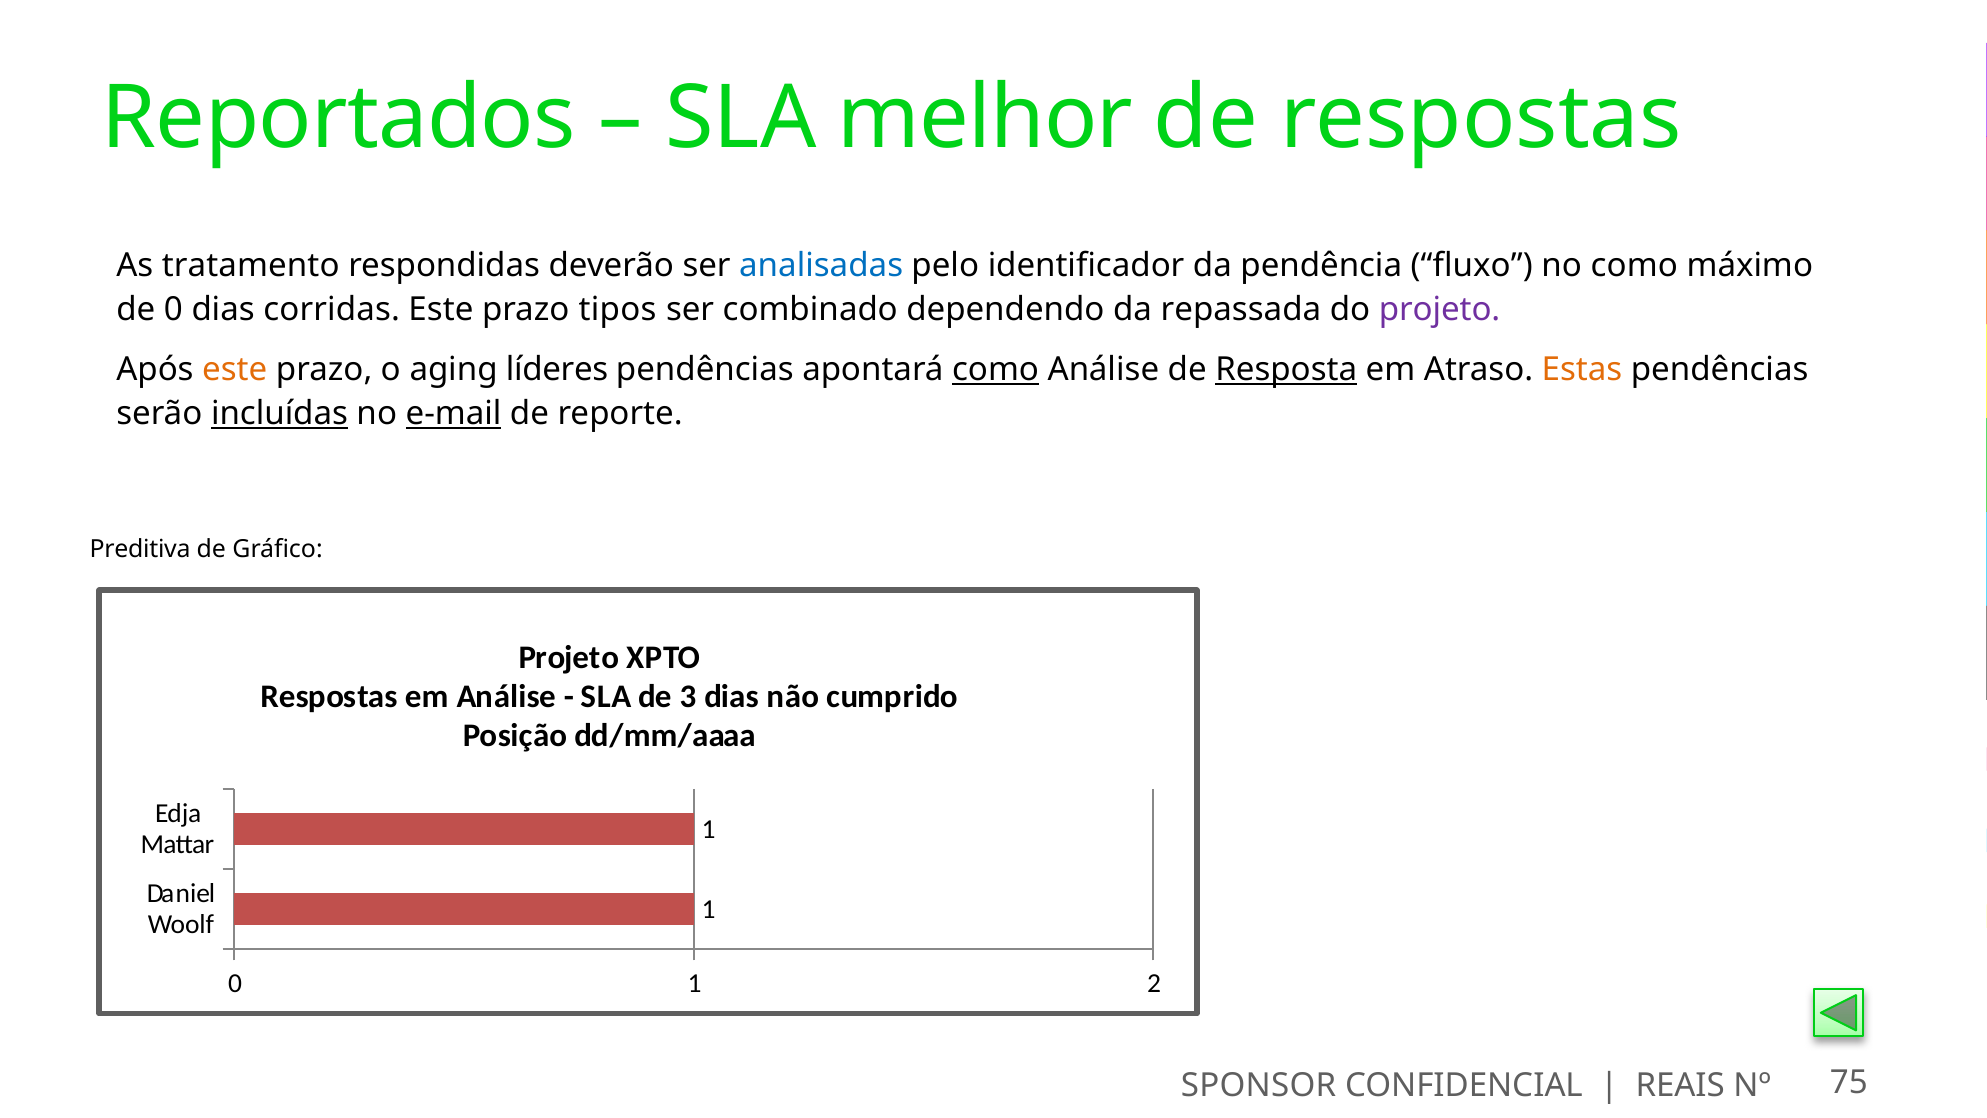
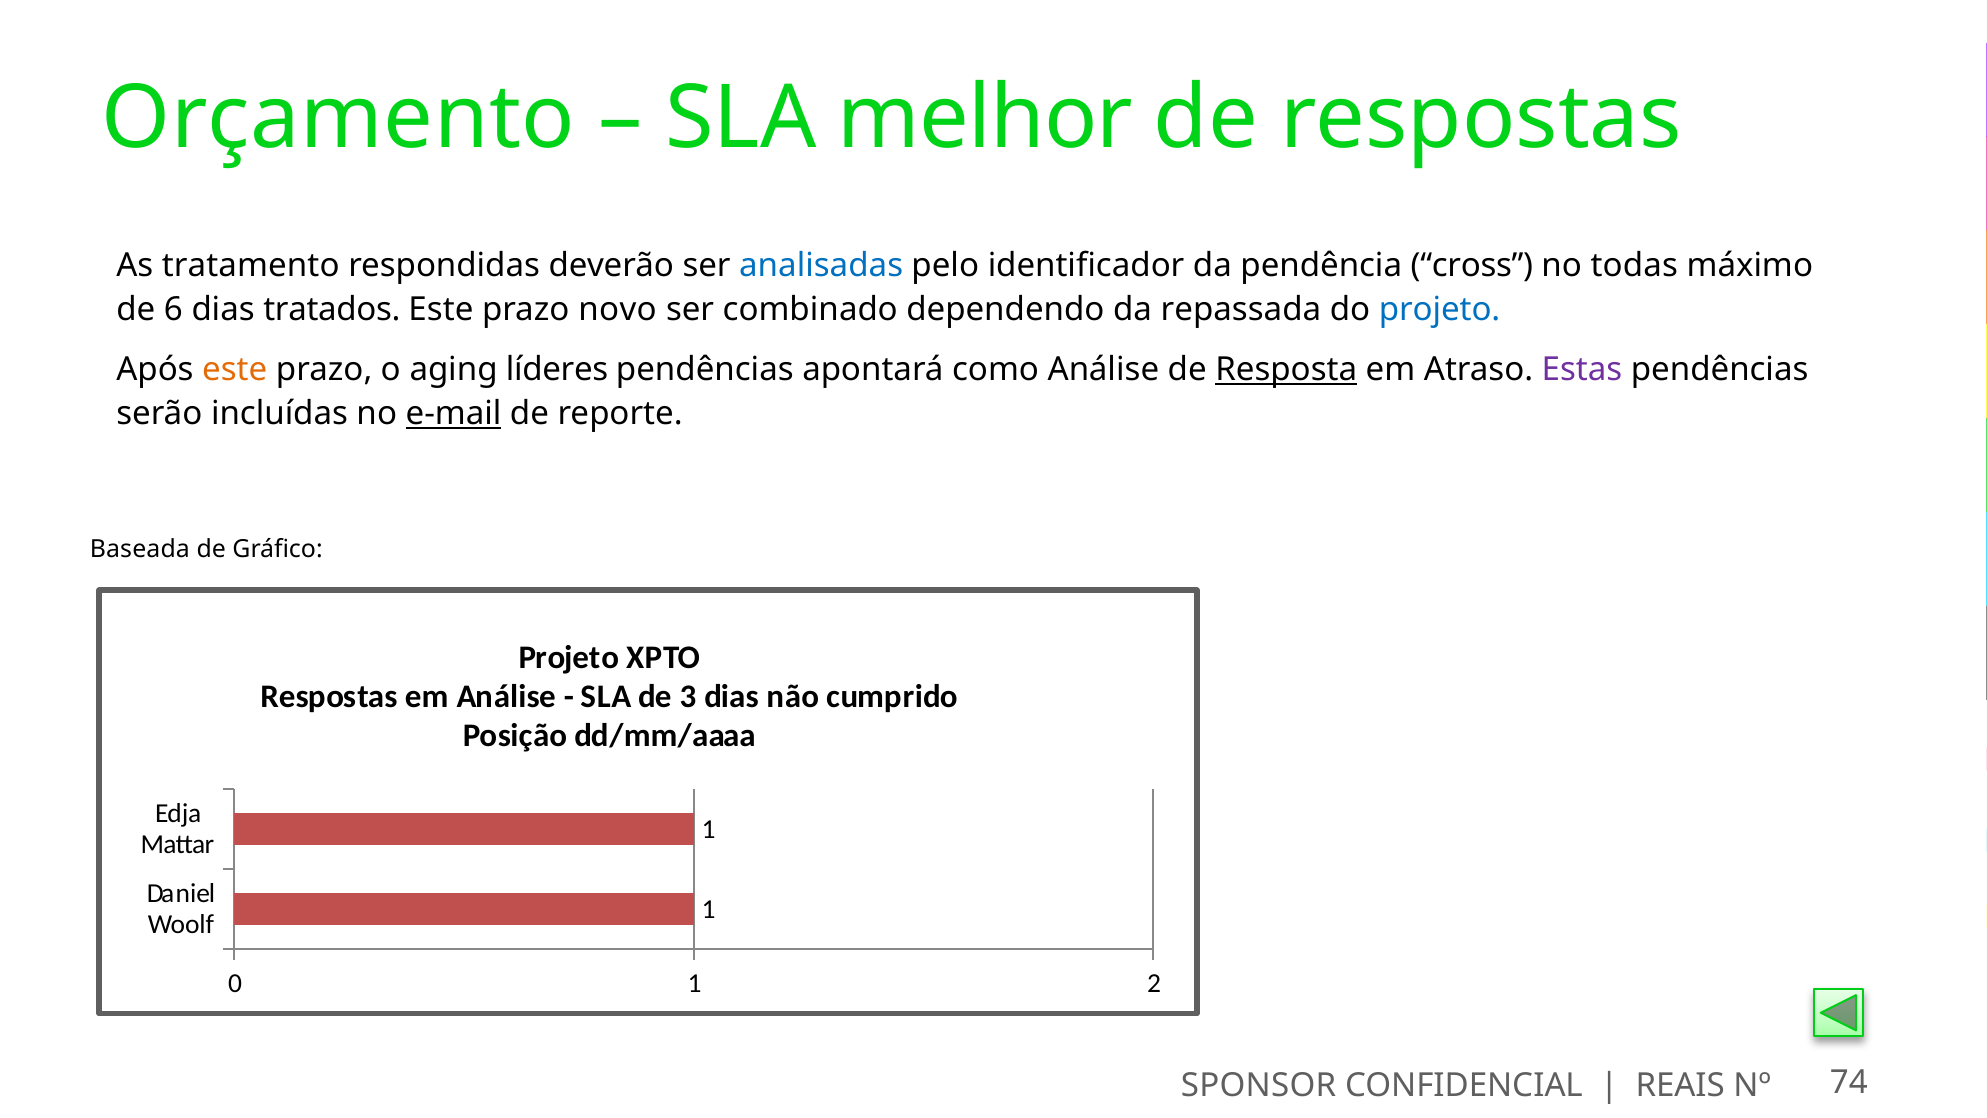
Reportados: Reportados -> Orçamento (338, 119)
fluxo: fluxo -> cross (1472, 266)
no como: como -> todas (1634, 266)
de 0: 0 -> 6 (173, 309)
corridas: corridas -> tratados (332, 309)
tipos: tipos -> novo (618, 309)
projeto colour: purple -> blue (1440, 309)
como underline: present -> none (996, 370)
Estas colour: orange -> purple (1582, 370)
incluídas underline: present -> none (280, 413)
Preditiva: Preditiva -> Baseada (140, 550)
75: 75 -> 74 (1849, 1083)
